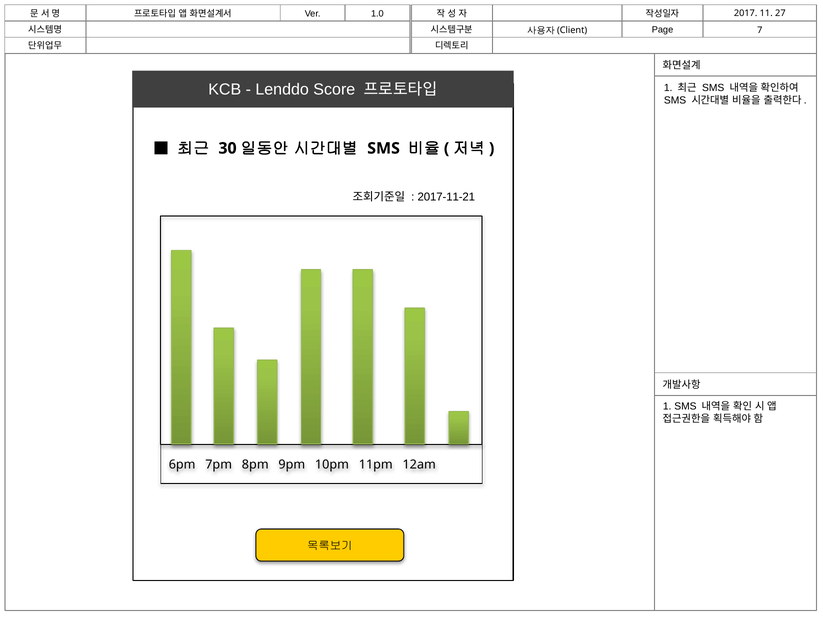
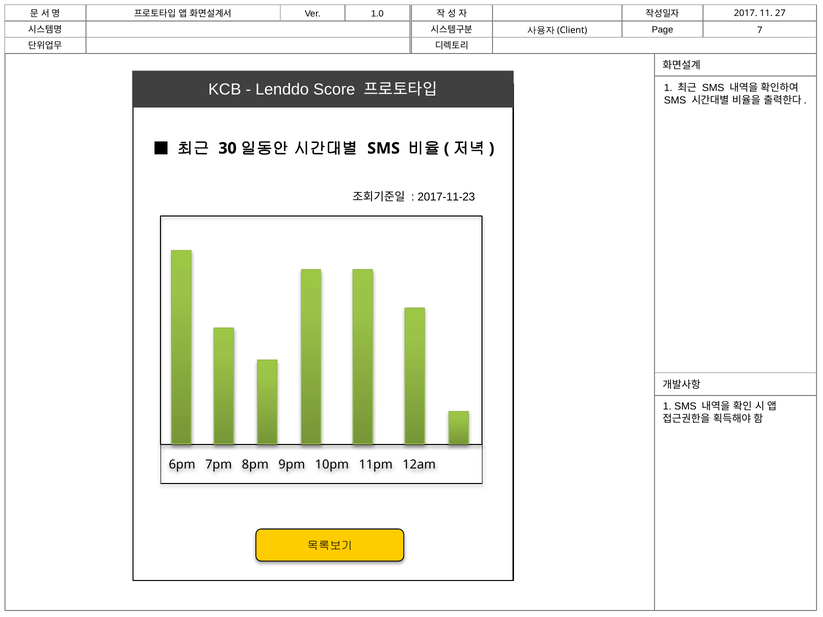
2017-11-21: 2017-11-21 -> 2017-11-23 (446, 197)
